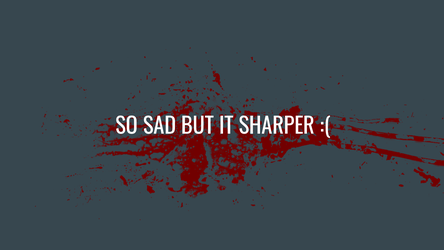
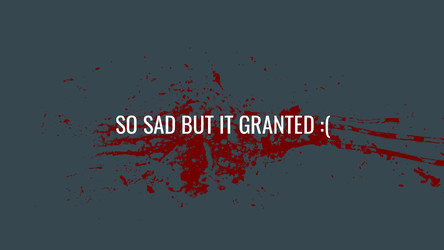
SHARPER: SHARPER -> GRANTED (277, 126)
